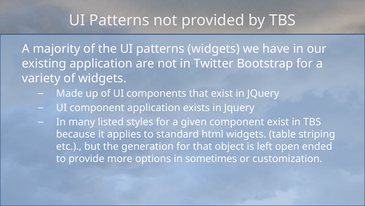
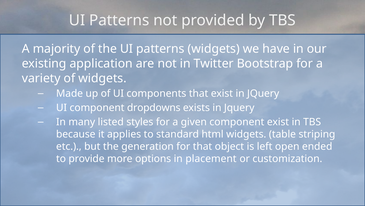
component application: application -> dropdowns (154, 107)
sometimes: sometimes -> placement (211, 158)
